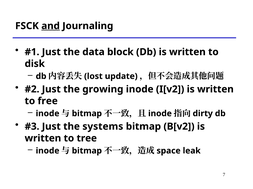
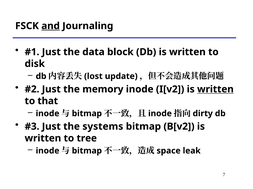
growing: growing -> memory (103, 90)
written underline: none -> present (215, 90)
free: free -> that (48, 101)
